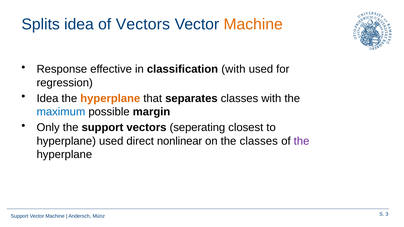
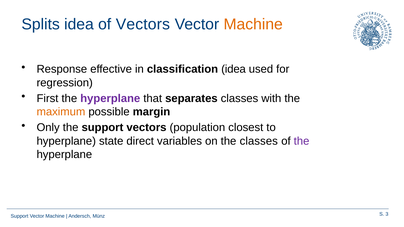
classification with: with -> idea (234, 69)
Idea: Idea -> First (48, 98)
hyperplane colour: orange -> purple (110, 98)
maximum colour: blue -> orange (61, 112)
seperating: seperating -> population (197, 128)
hyperplane used: used -> state (111, 141)
nonlinear: nonlinear -> variables (180, 141)
